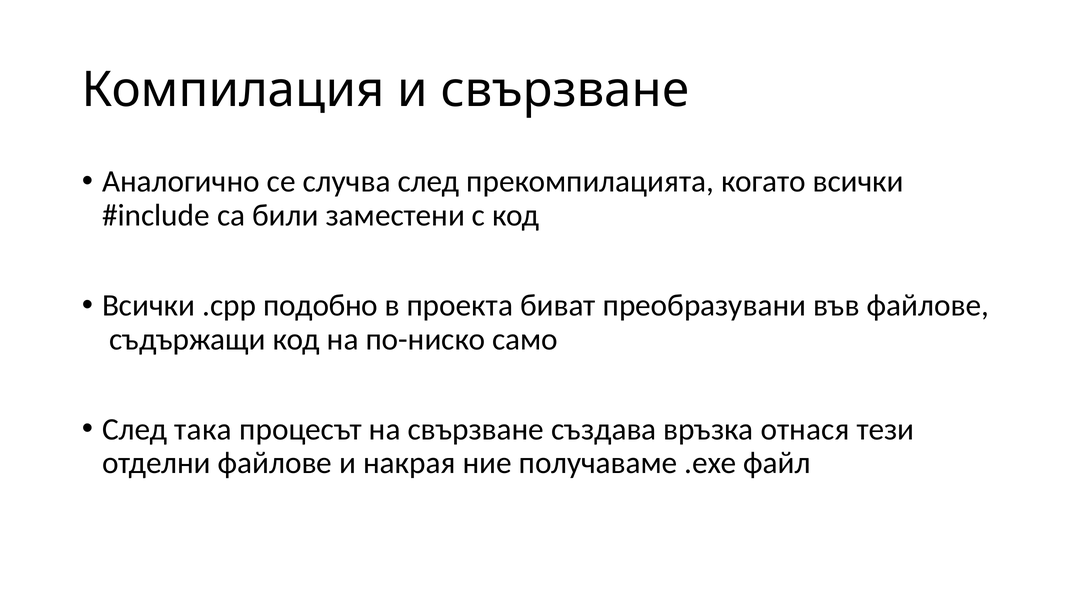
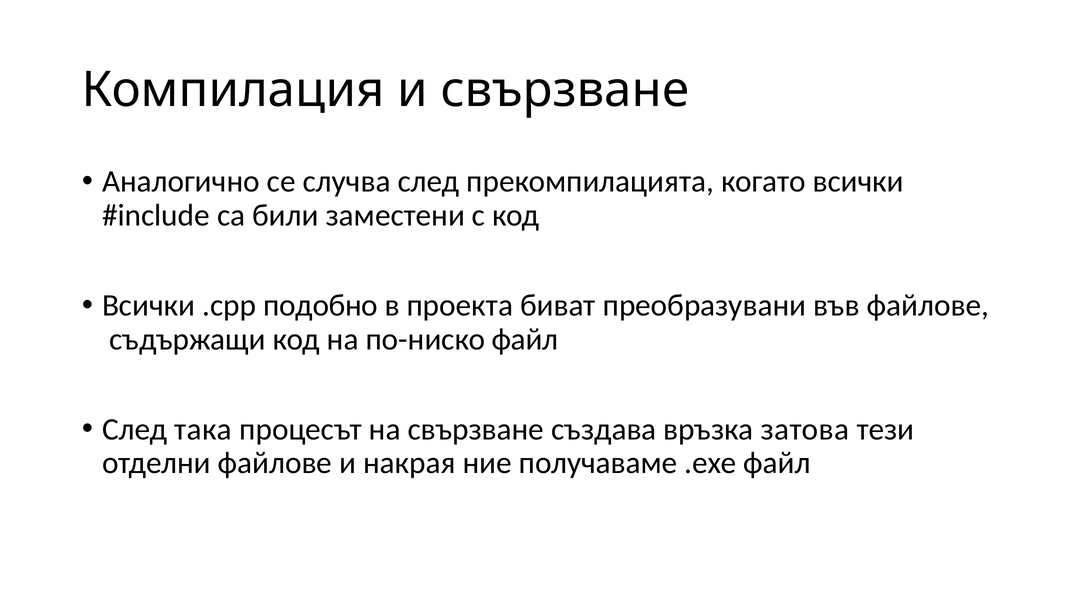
по-ниско само: само -> файл (525, 339)
отнася: отнася -> затова (805, 429)
